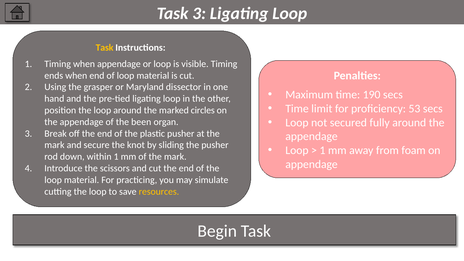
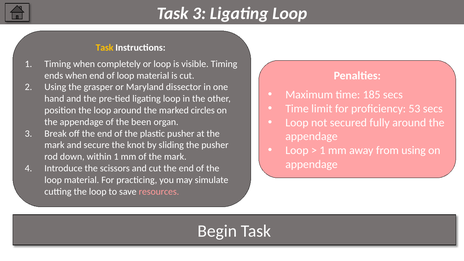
when appendage: appendage -> completely (119, 64)
190: 190 -> 185 (372, 95)
from foam: foam -> using (414, 150)
resources colour: yellow -> pink (159, 192)
